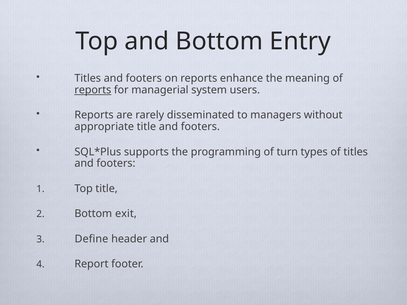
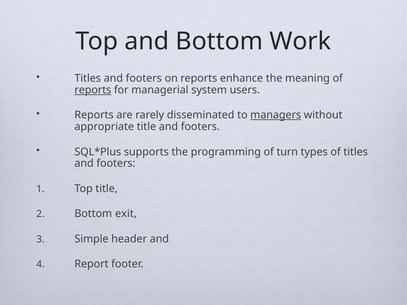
Entry: Entry -> Work (300, 41)
managers underline: none -> present (276, 115)
Define: Define -> Simple (92, 239)
